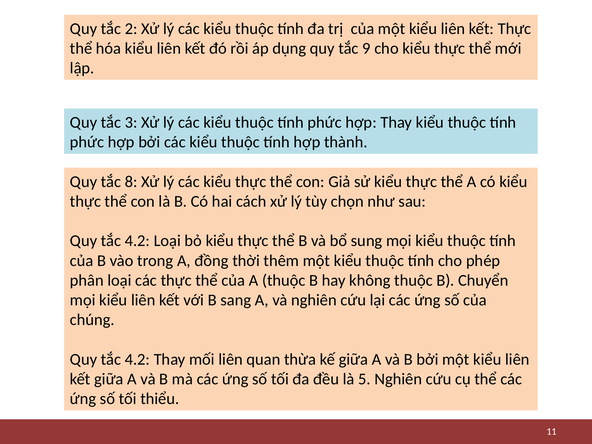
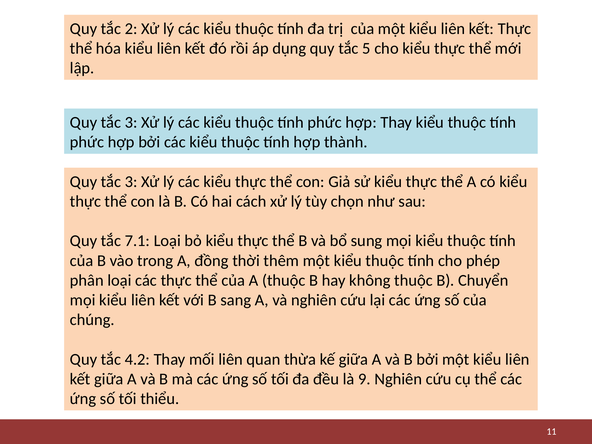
9: 9 -> 5 (366, 48)
8: 8 -> 3 (131, 182)
4.2: 4.2 -> 7.1 (137, 241)
5: 5 -> 9 (364, 379)
